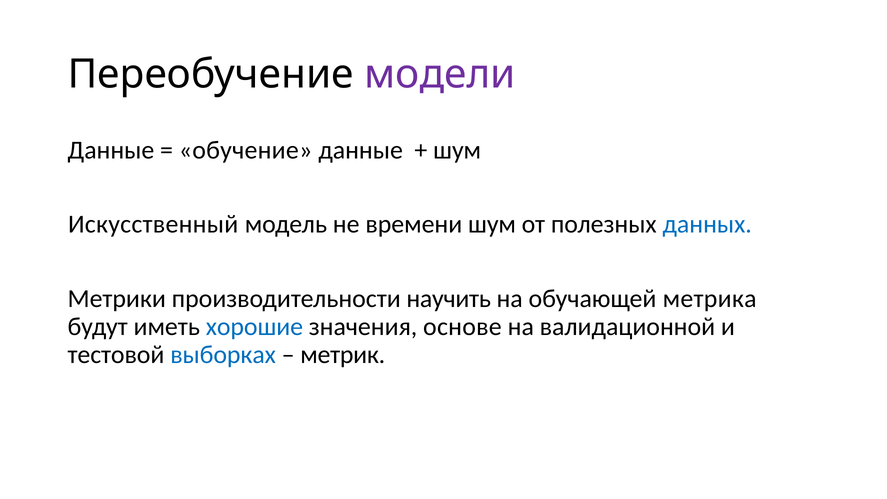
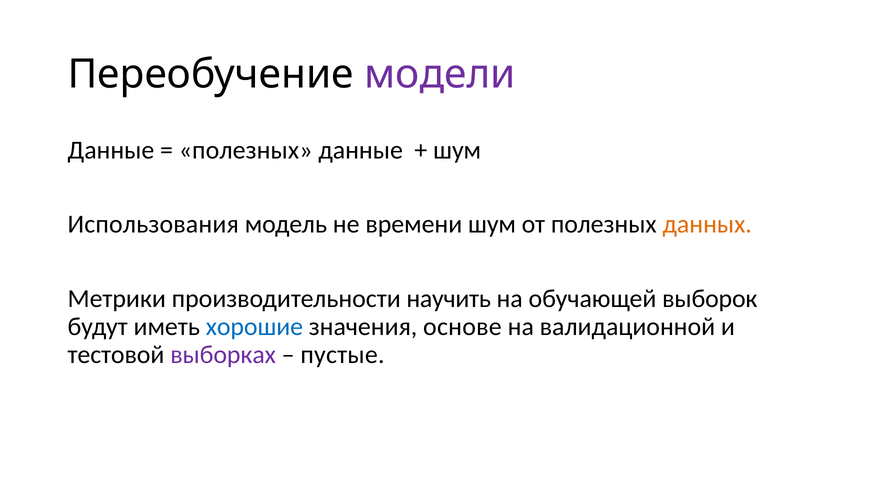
обучение: обучение -> полезных (246, 150)
Искусственный: Искусственный -> Использования (153, 224)
данных colour: blue -> orange (707, 224)
метрика: метрика -> выборок (710, 299)
выборках colour: blue -> purple (223, 355)
метрик: метрик -> пустые (342, 355)
